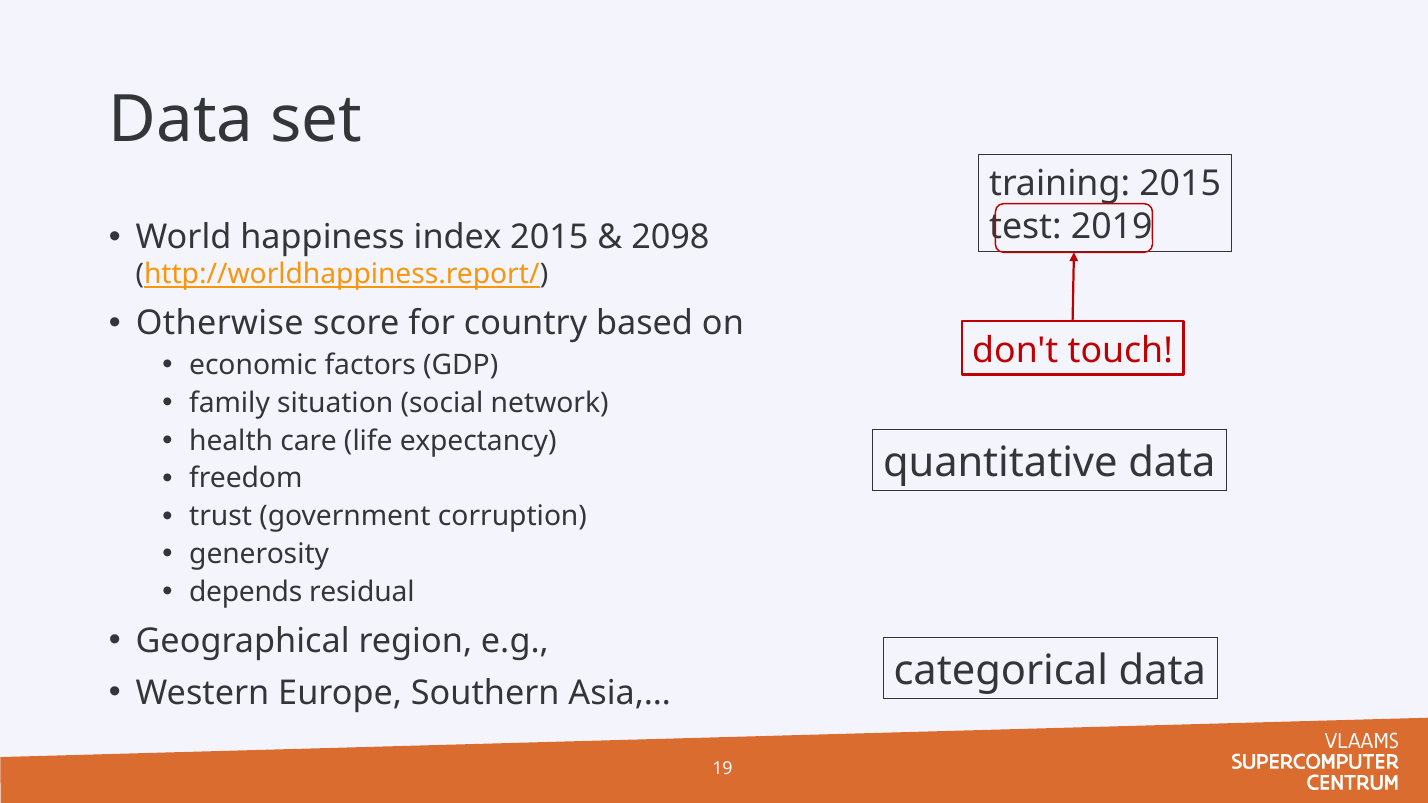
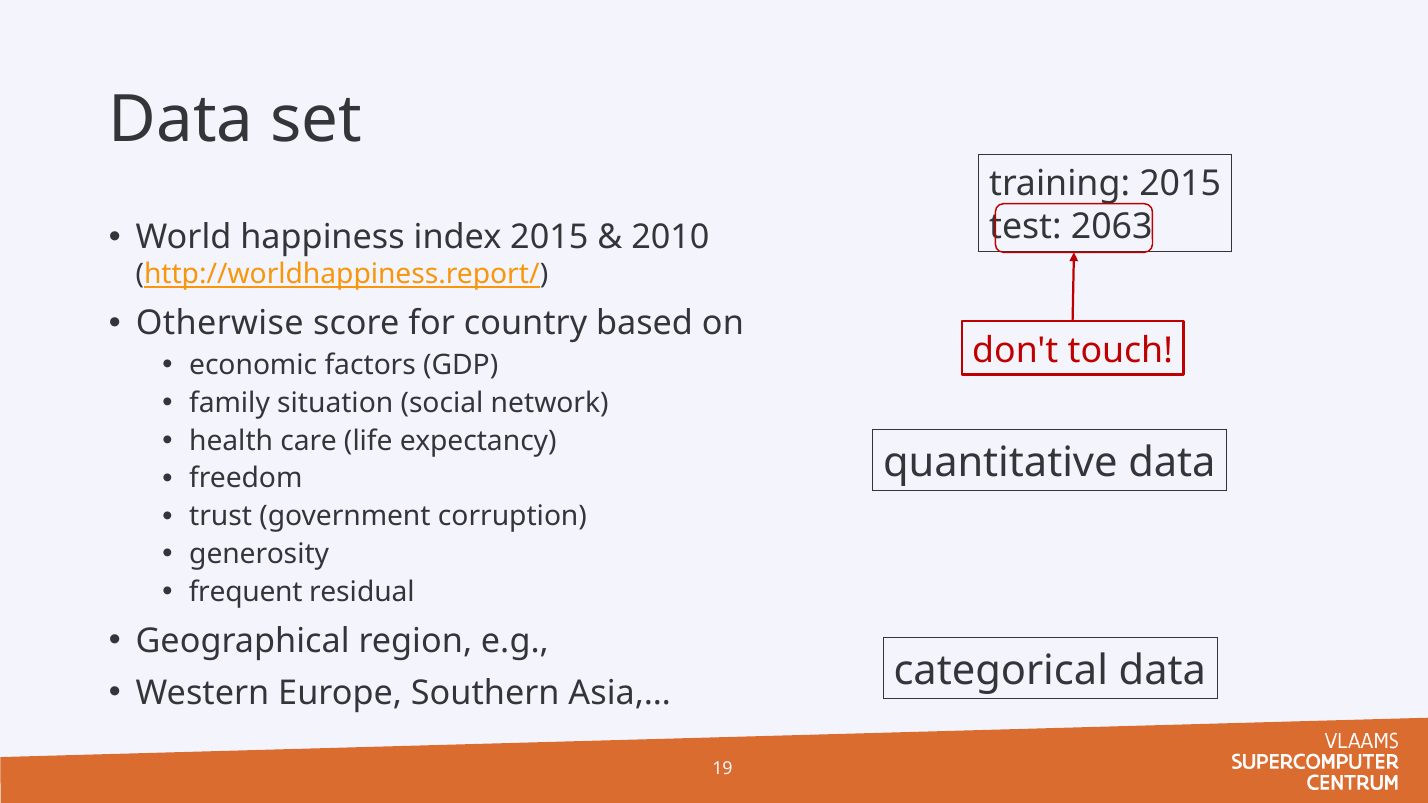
2019: 2019 -> 2063 (1112, 227)
2098: 2098 -> 2010 (670, 237)
depends: depends -> frequent (246, 593)
